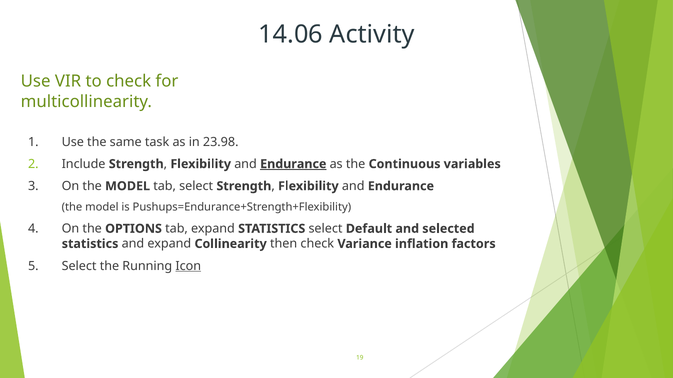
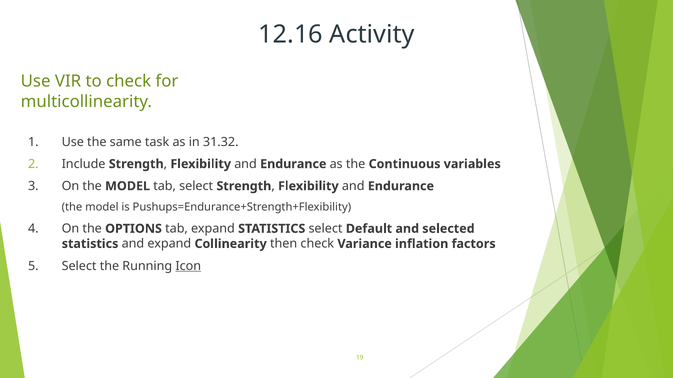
14.06: 14.06 -> 12.16 (291, 34)
23.98: 23.98 -> 31.32 (221, 142)
Endurance underline: present -> none (293, 164)
